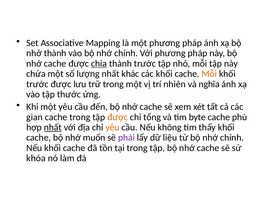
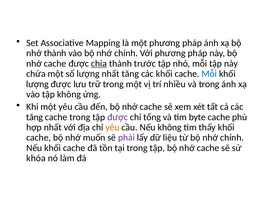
nhất khác: khác -> tăng (130, 74)
Mỗi colour: orange -> blue (209, 74)
trước: trước -> lượng (37, 84)
nhiên: nhiên -> nhiều (175, 84)
và nghĩa: nghĩa -> trong (209, 84)
tập thước: thước -> không (69, 94)
gian: gian -> tăng (35, 117)
được colour: orange -> purple (118, 117)
nhất underline: present -> none (53, 127)
